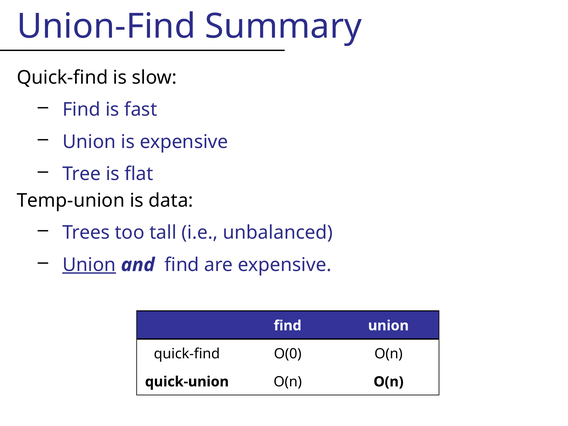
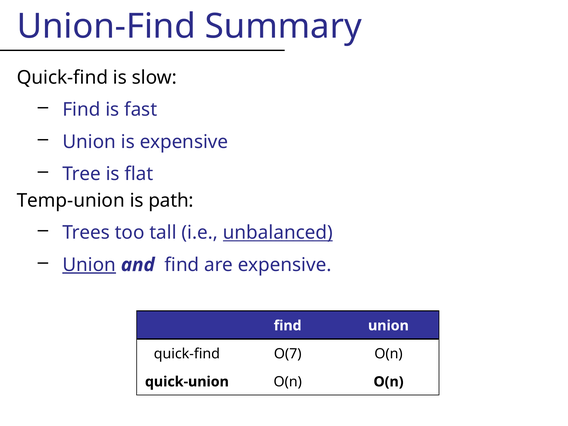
data: data -> path (171, 200)
unbalanced underline: none -> present (278, 233)
O(0: O(0 -> O(7 (288, 354)
